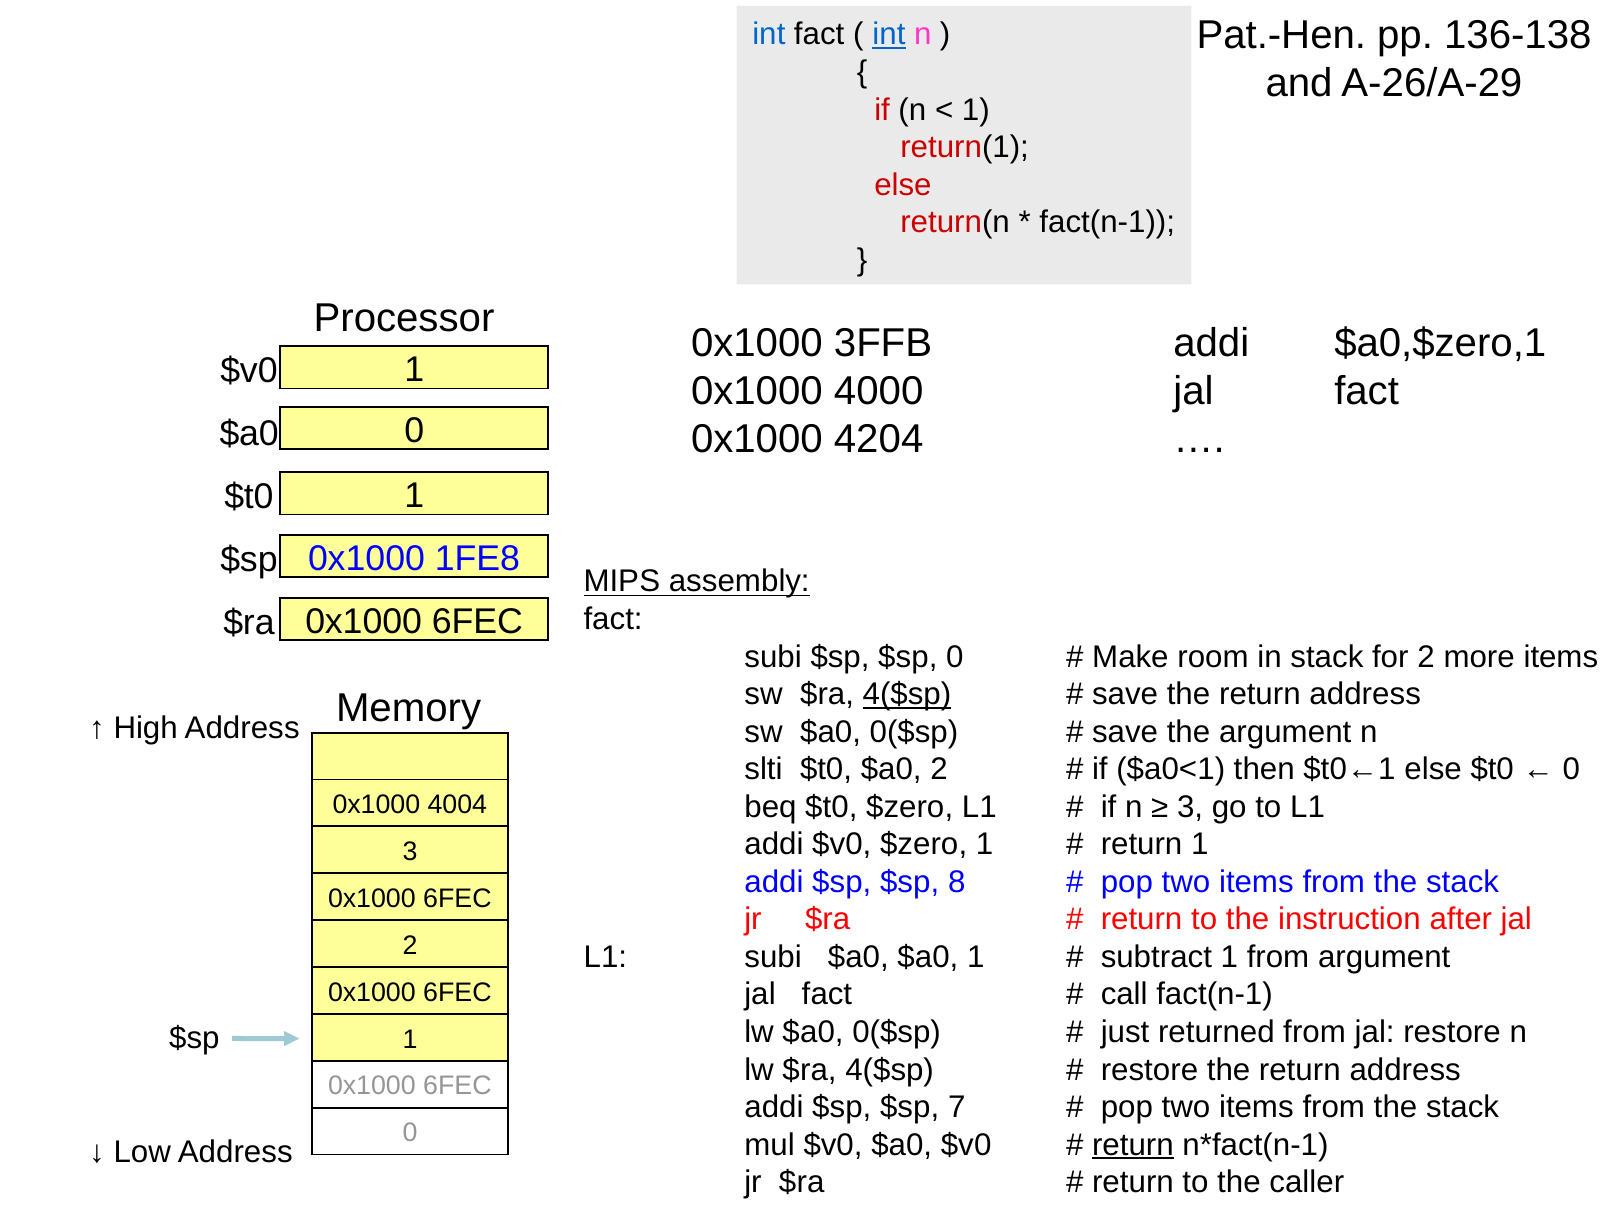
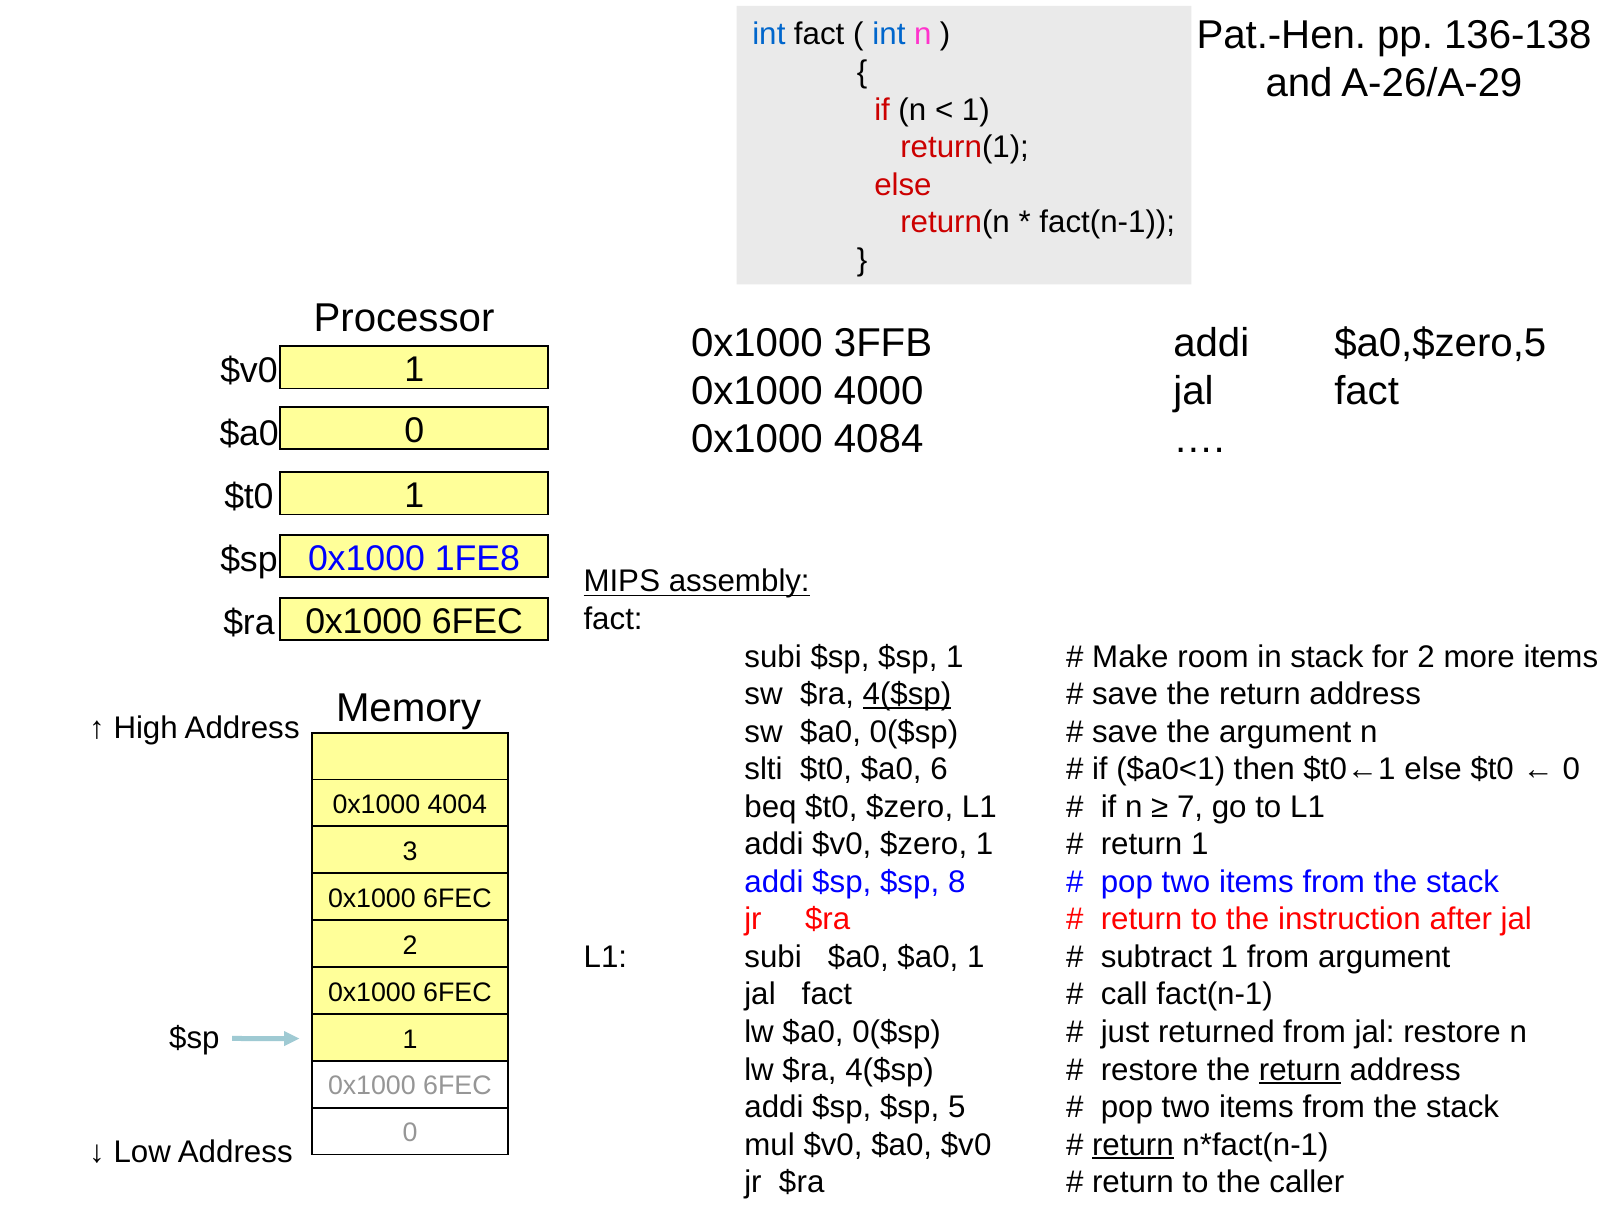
int underline: present -> none (889, 35)
$a0,$zero,1: $a0,$zero,1 -> $a0,$zero,5 (1440, 343)
4204: 4204 -> 4084 (879, 440)
$sp 0: 0 -> 1 (955, 657)
$a0 2: 2 -> 6 (939, 769)
3: 3 -> 7 (1190, 807)
return underline: none -> present (1300, 1070)
7: 7 -> 5 (957, 1107)
